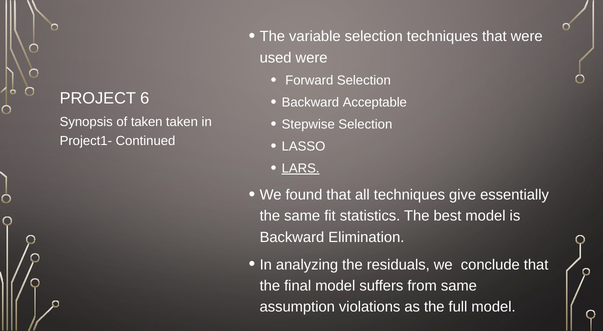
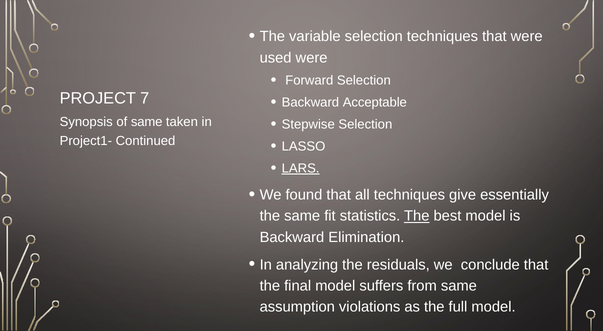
6: 6 -> 7 (145, 98)
of taken: taken -> same (147, 122)
The underline: none -> present (417, 216)
